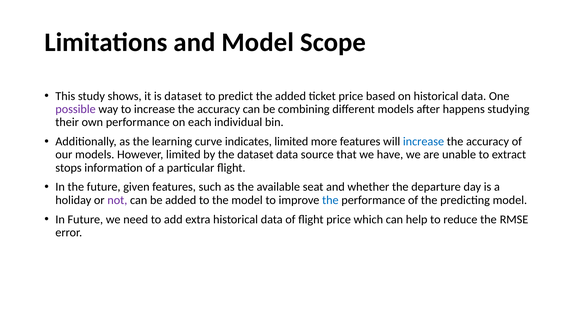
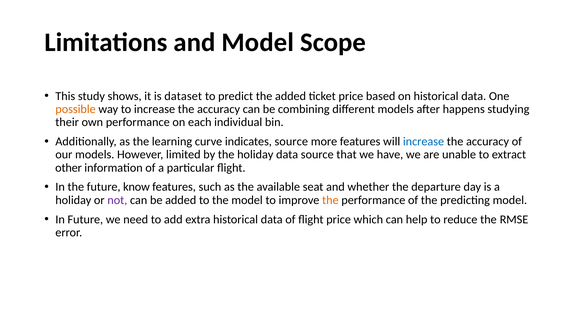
possible colour: purple -> orange (76, 109)
indicates limited: limited -> source (291, 141)
the dataset: dataset -> holiday (255, 155)
stops: stops -> other (69, 168)
given: given -> know (136, 187)
the colour: blue -> orange (330, 200)
